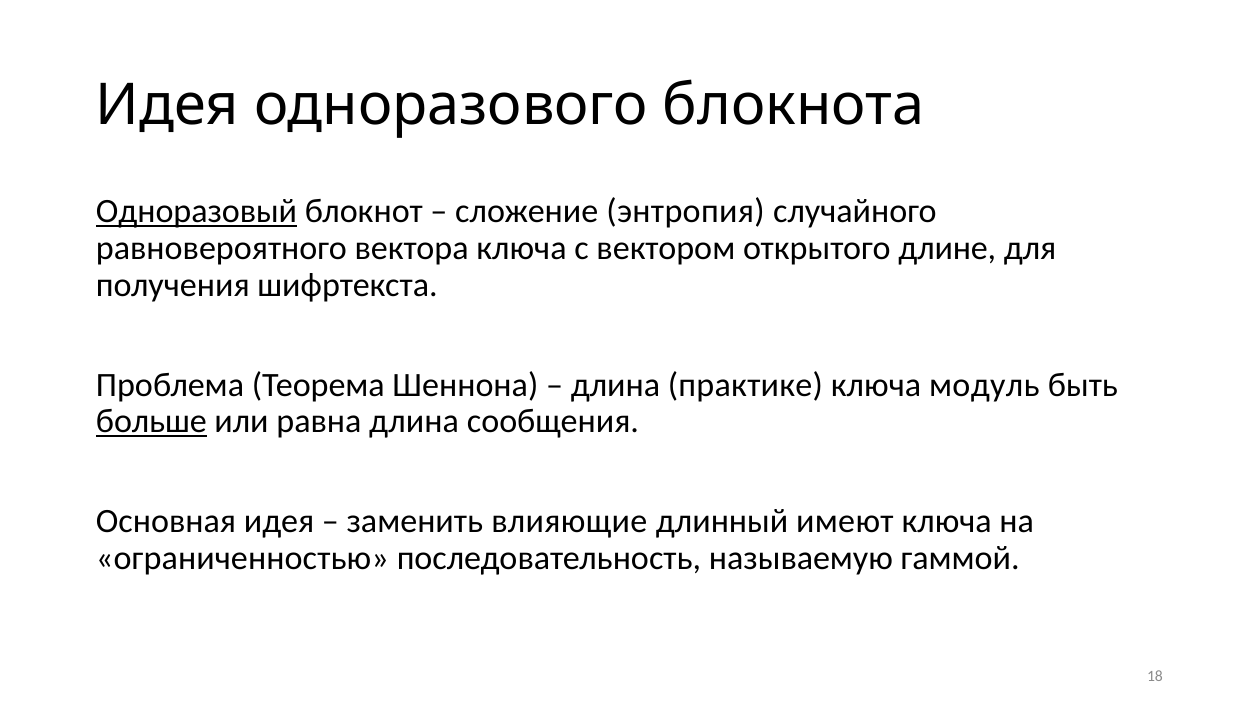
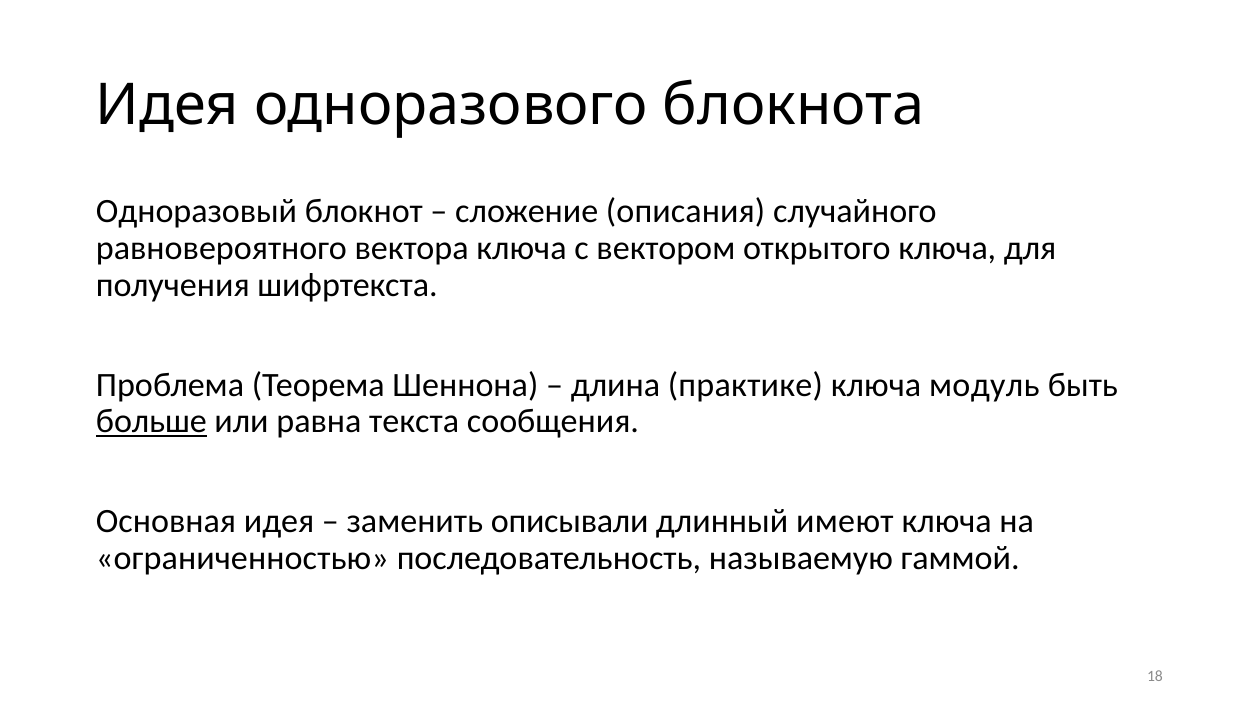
Одноразовый underline: present -> none (197, 211)
энтропия: энтропия -> описания (686, 211)
открытого длине: длине -> ключа (947, 248)
равна длина: длина -> текста (414, 422)
влияющие: влияющие -> описывали (570, 522)
